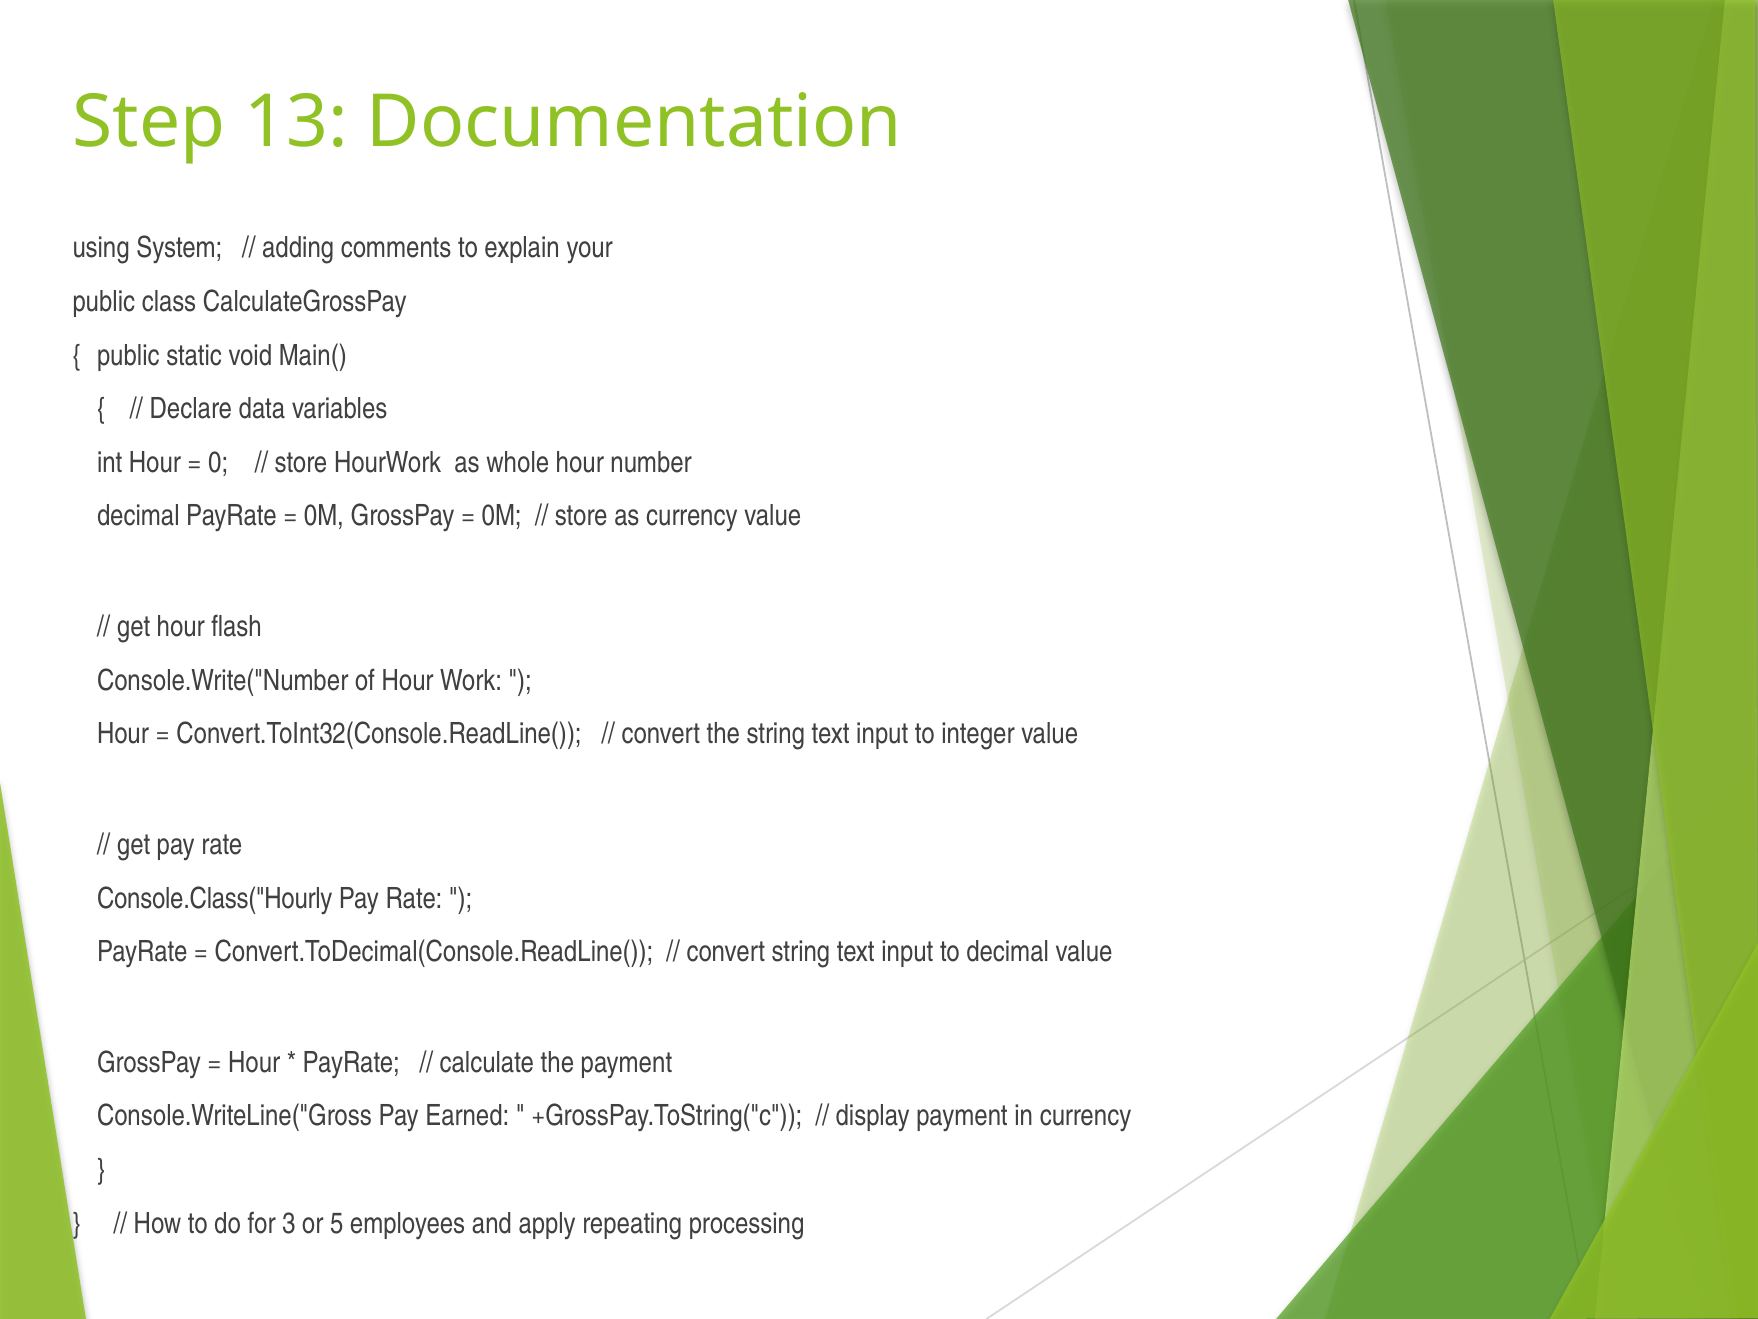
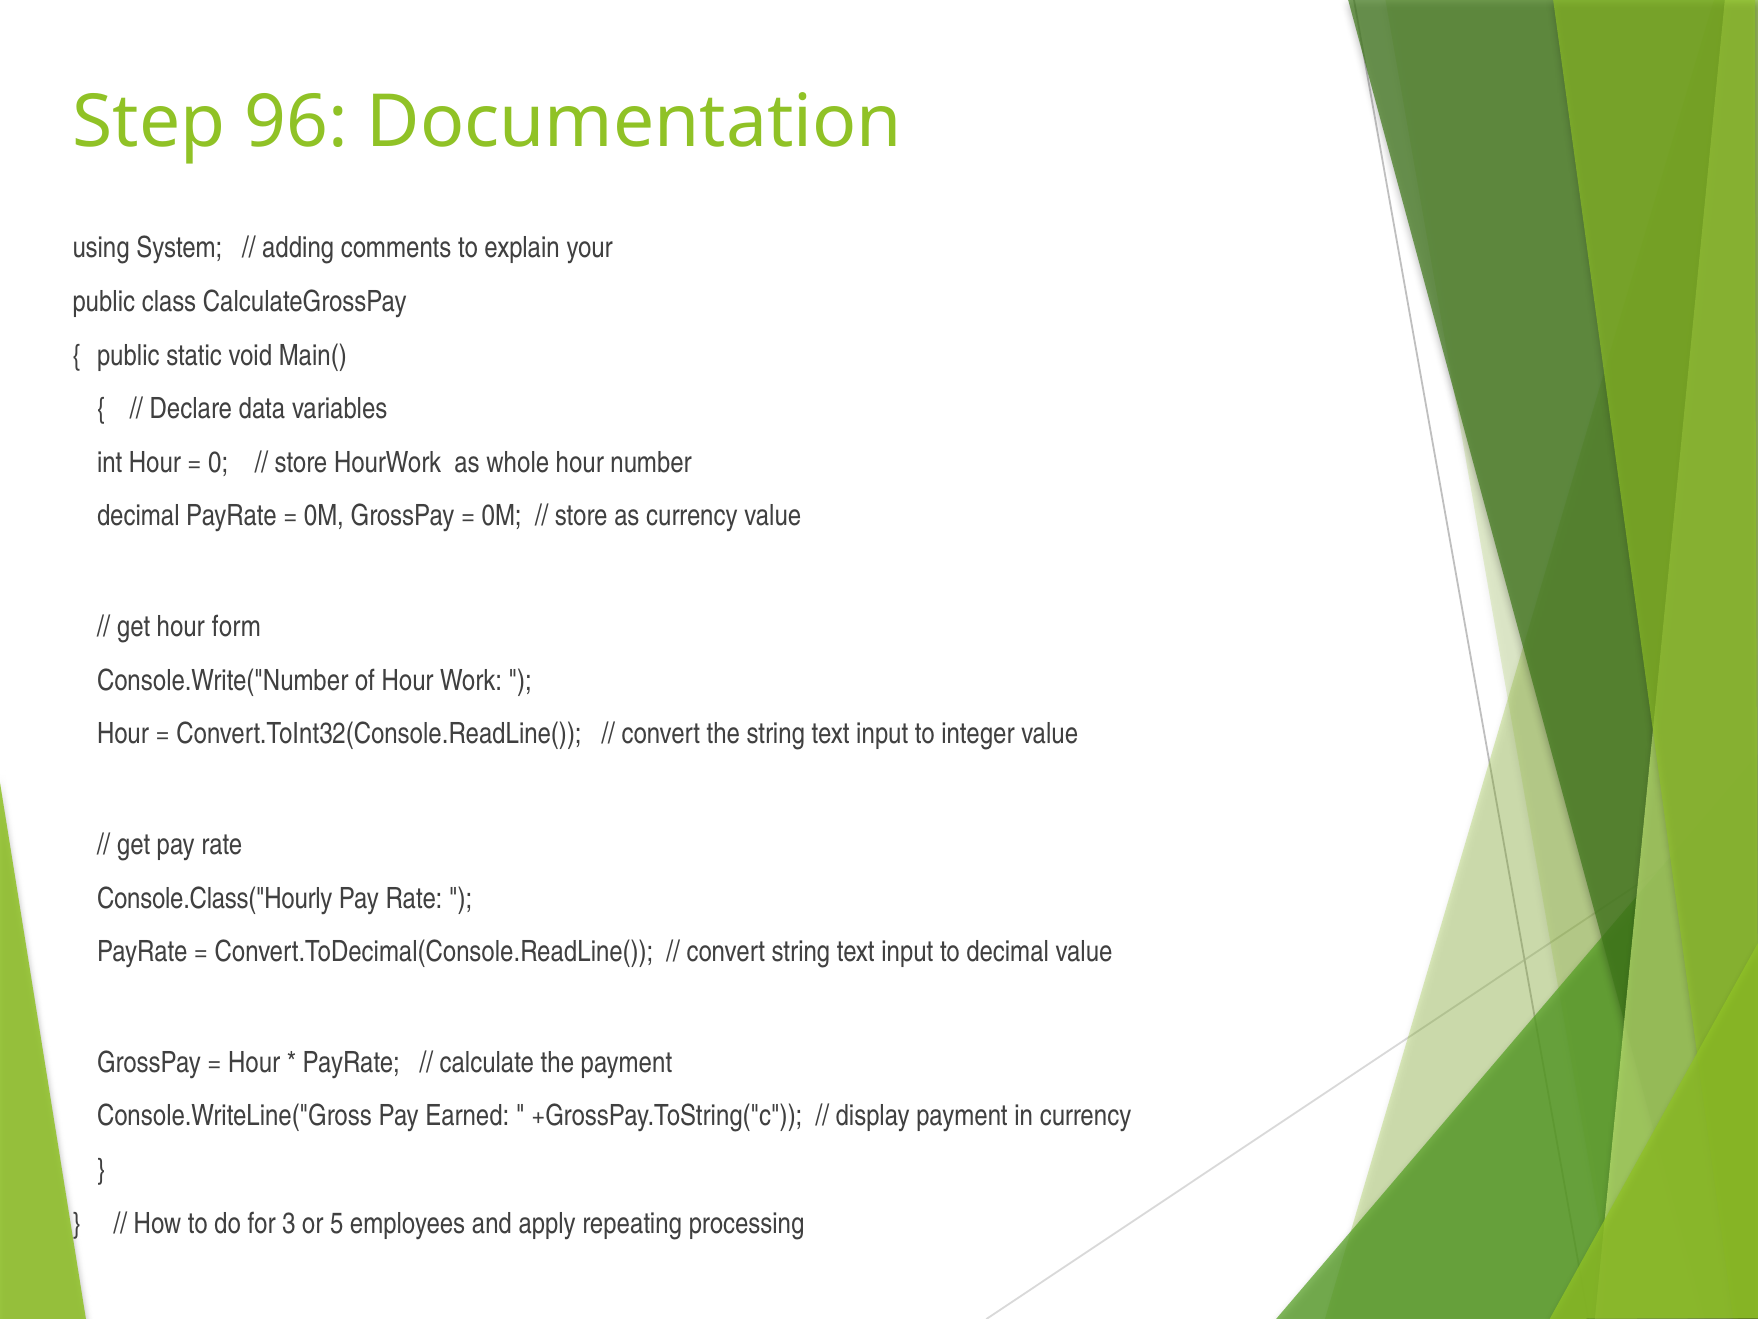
13: 13 -> 96 (296, 122)
flash: flash -> form (236, 627)
